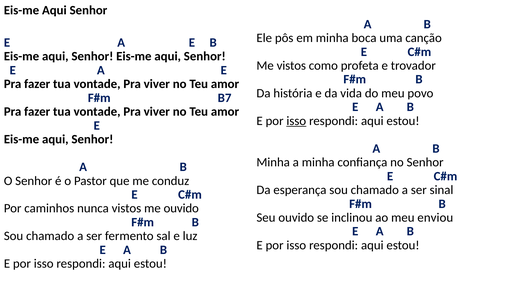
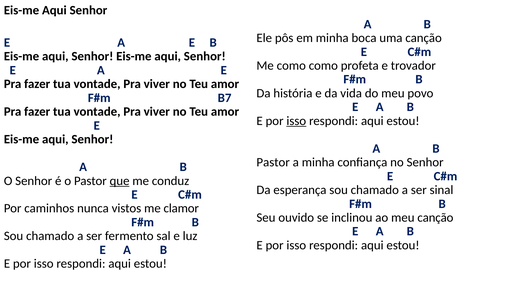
Me vistos: vistos -> como (291, 66)
Minha: Minha -> Pastor (273, 163)
que underline: none -> present (120, 181)
me ouvido: ouvido -> clamor (181, 209)
meu enviou: enviou -> canção (435, 218)
